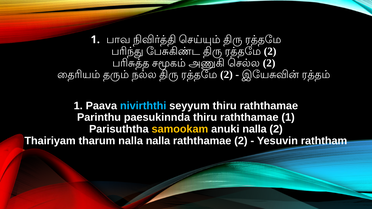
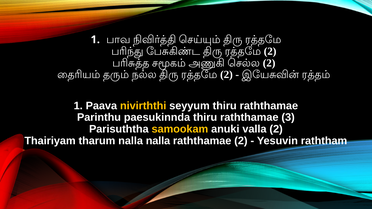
nivirththi colour: light blue -> yellow (143, 106)
raththamae 1: 1 -> 3 (288, 118)
anuki nalla: nalla -> valla (254, 129)
